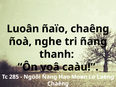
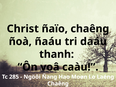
Luoân: Luoân -> Christ (23, 29)
nghe: nghe -> ñaáu (48, 42)
tri ñang: ñang -> daáu (93, 42)
